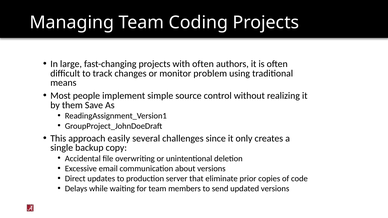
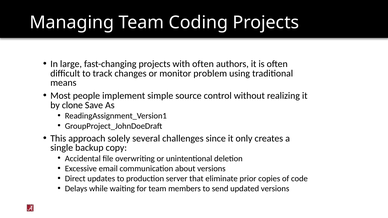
them: them -> clone (72, 105)
easily: easily -> solely (119, 139)
